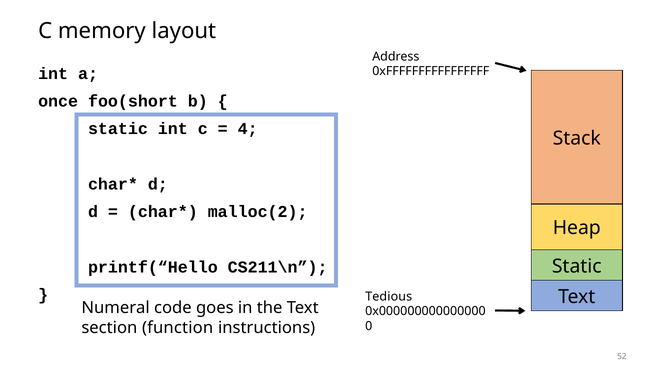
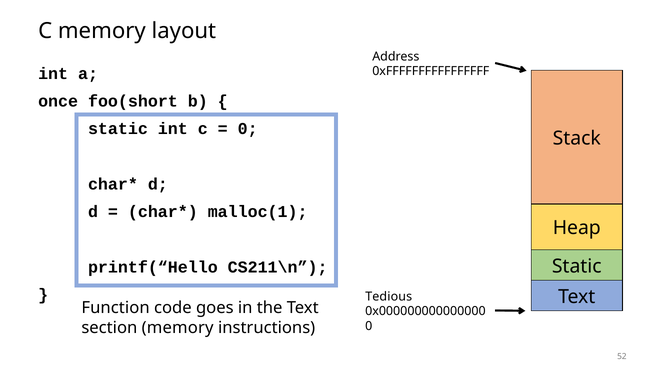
4: 4 -> 0 (248, 129)
malloc(2: malloc(2 -> malloc(1 (258, 212)
Numeral: Numeral -> Function (116, 308)
section function: function -> memory (178, 328)
